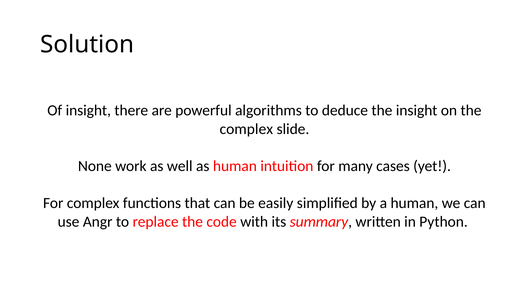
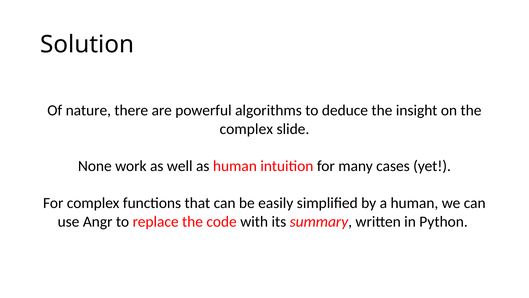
Of insight: insight -> nature (88, 110)
